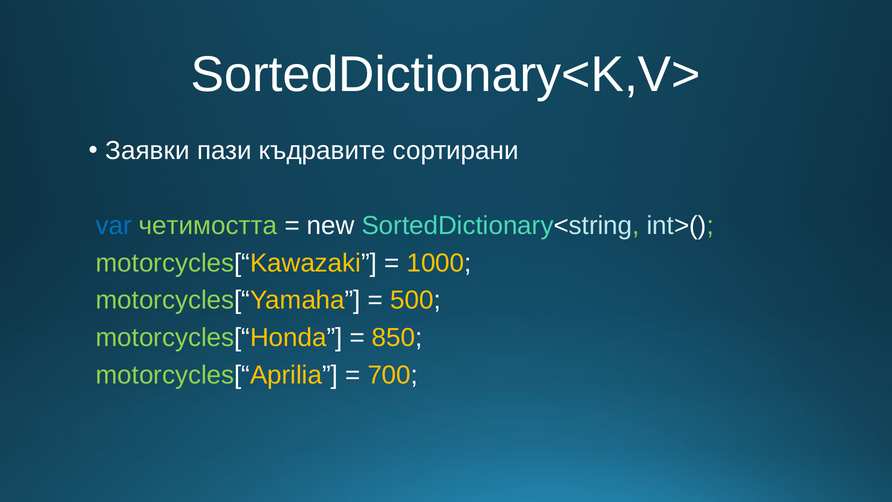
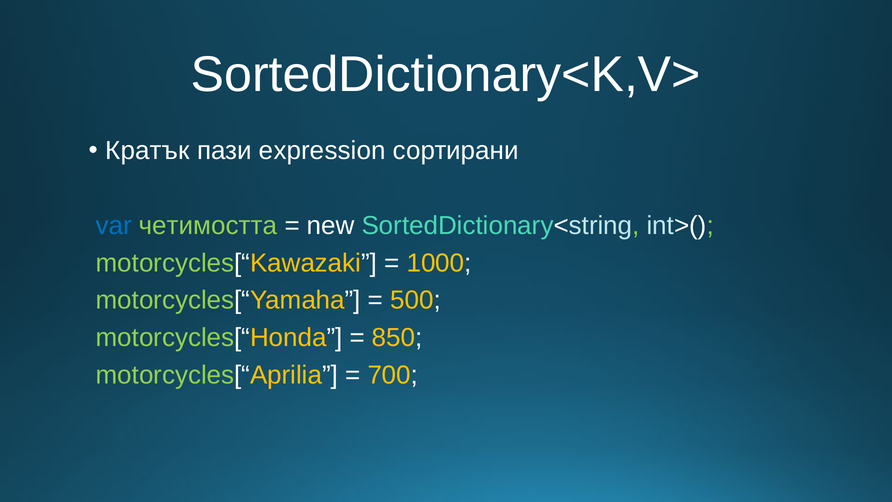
Заявки: Заявки -> Кратък (148, 151)
къдравите: къдравите -> expression (322, 151)
